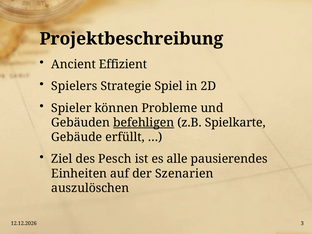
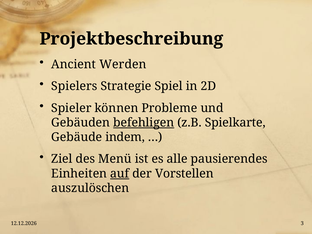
Effizient: Effizient -> Werden (123, 64)
erfüllt: erfüllt -> indem (125, 137)
Pesch: Pesch -> Menü (115, 159)
auf underline: none -> present (120, 174)
Szenarien: Szenarien -> Vorstellen (184, 174)
